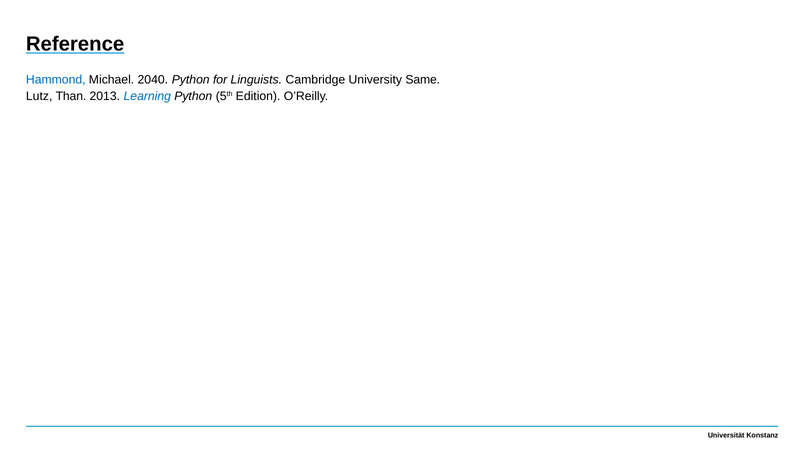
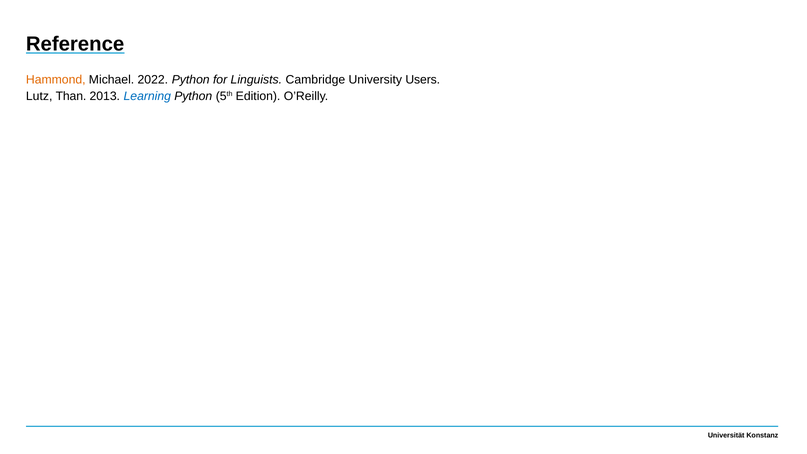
Hammond colour: blue -> orange (56, 80)
2040: 2040 -> 2022 (153, 80)
Same: Same -> Users (423, 80)
